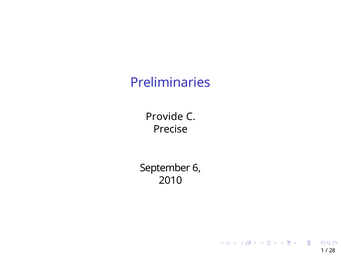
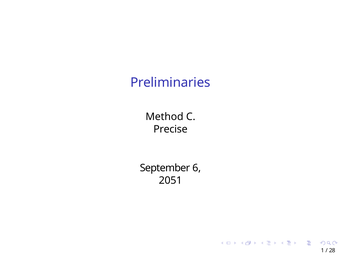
Provide: Provide -> Method (164, 117)
2010: 2010 -> 2051 (170, 180)
